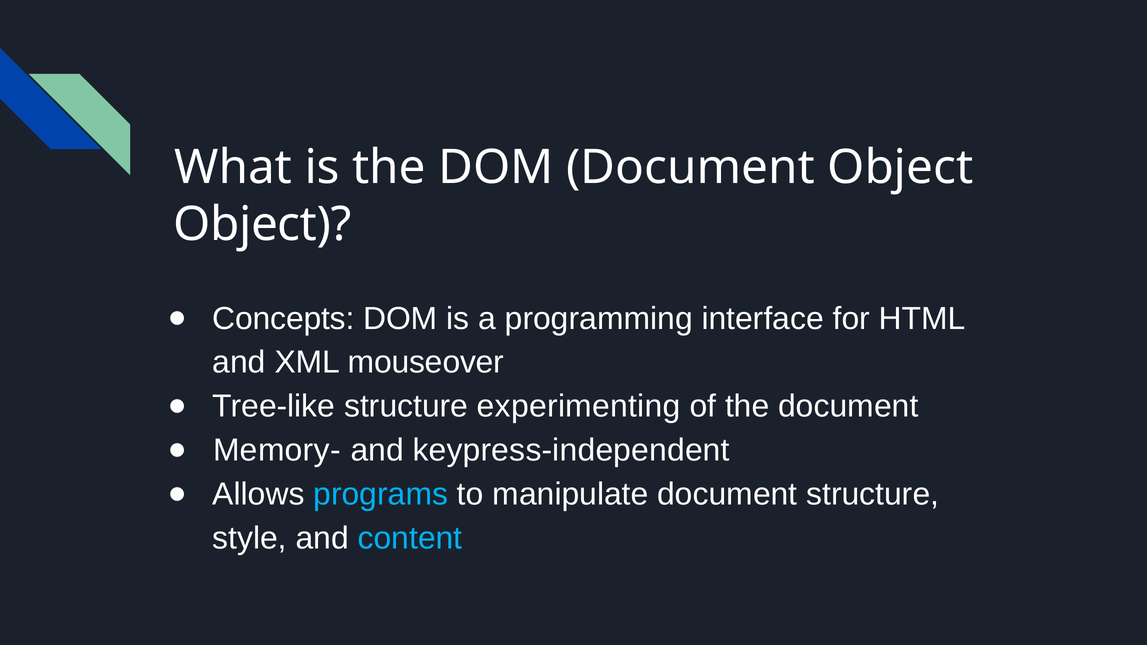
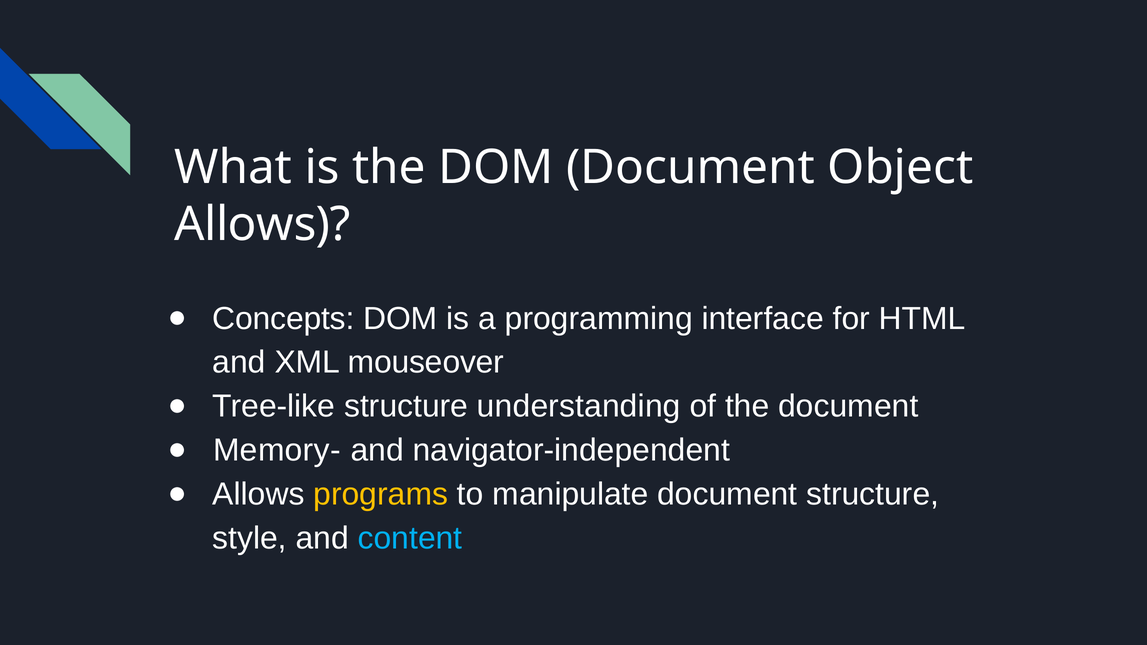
Object: Object -> Allows (262, 225)
experimenting: experimenting -> understanding (579, 407)
keypress-independent: keypress-independent -> navigator-independent (571, 451)
programs colour: light blue -> yellow (381, 495)
